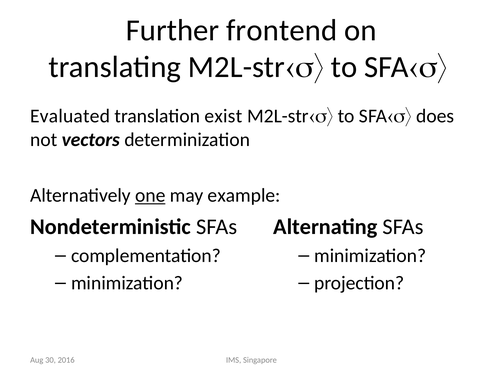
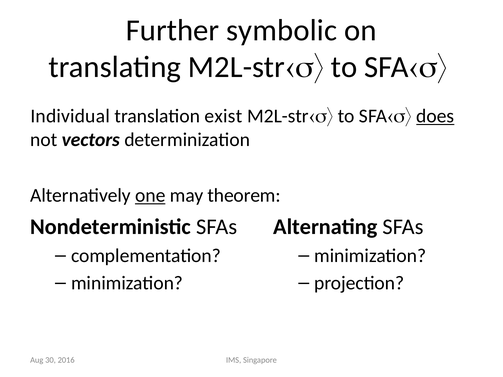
frontend: frontend -> symbolic (282, 30)
Evaluated: Evaluated -> Individual (70, 116)
does underline: none -> present (435, 116)
example: example -> theorem (244, 196)
